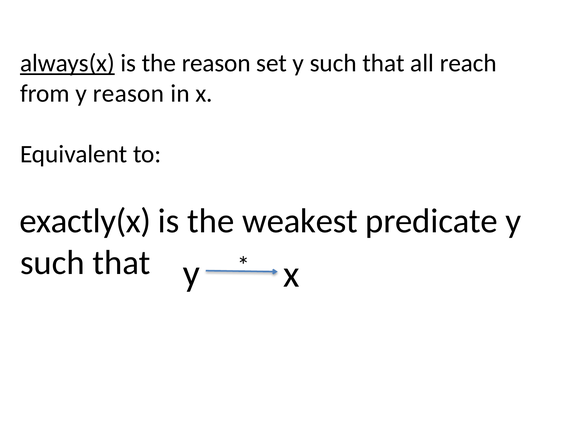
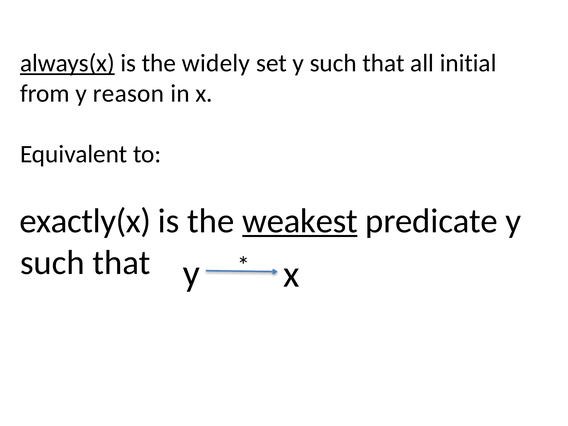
the reason: reason -> widely (216, 63)
reach: reach -> initial (468, 63)
weakest underline: none -> present (300, 221)
